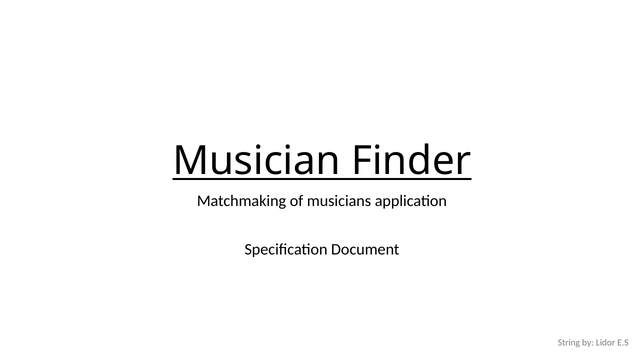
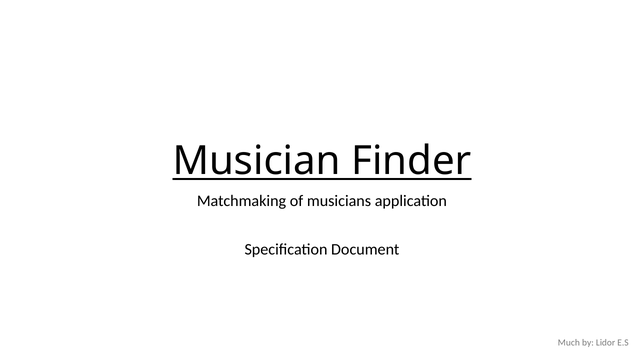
String: String -> Much (569, 343)
